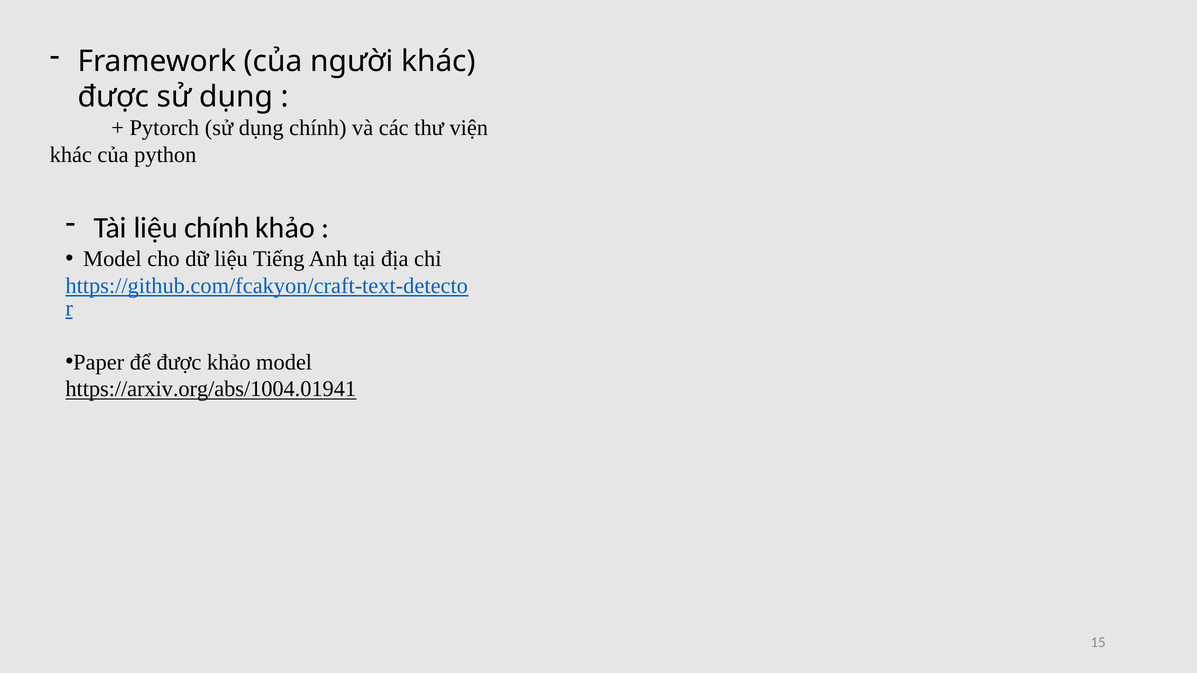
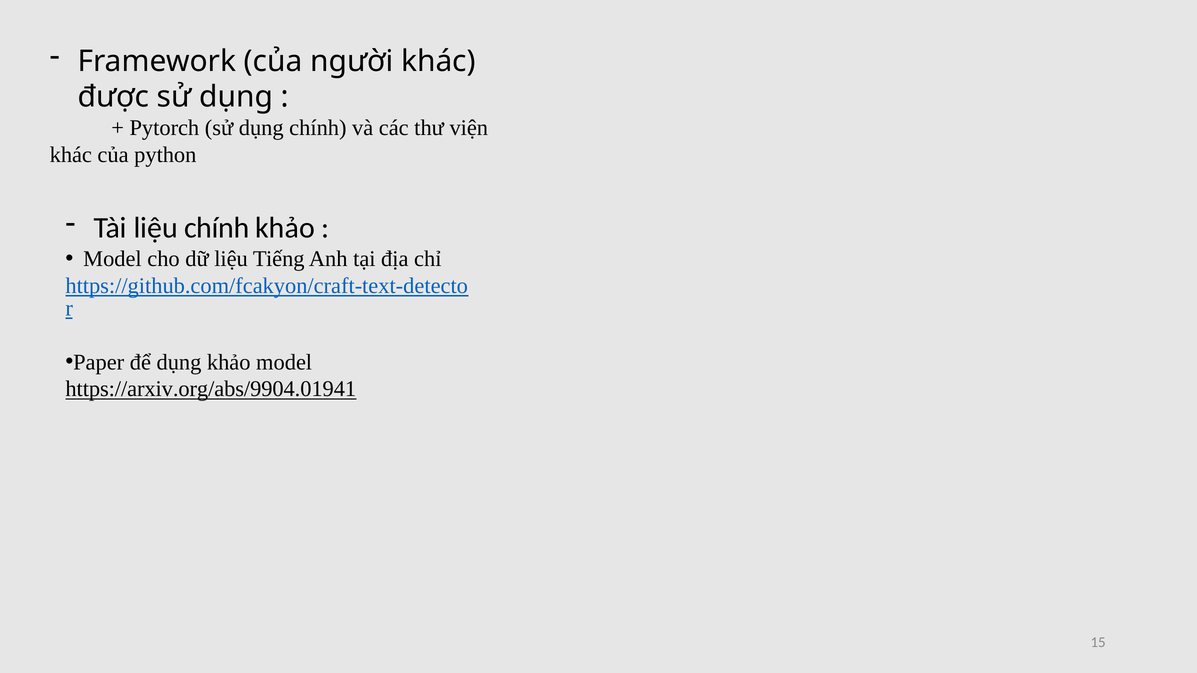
để được: được -> dụng (179, 362)
https://arxiv.org/abs/1004.01941: https://arxiv.org/abs/1004.01941 -> https://arxiv.org/abs/9904.01941 (211, 389)
